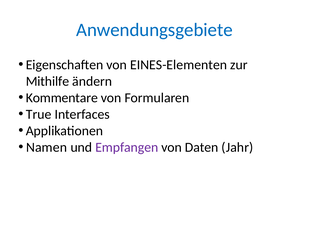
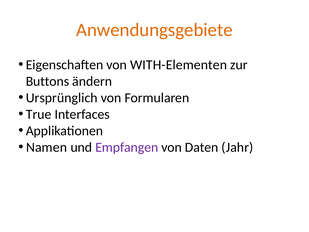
Anwendungsgebiete colour: blue -> orange (154, 30)
EINES-Elementen: EINES-Elementen -> WITH-Elementen (179, 65)
Mithilfe: Mithilfe -> Buttons (47, 81)
Kommentare: Kommentare -> Ursprünglich (62, 98)
